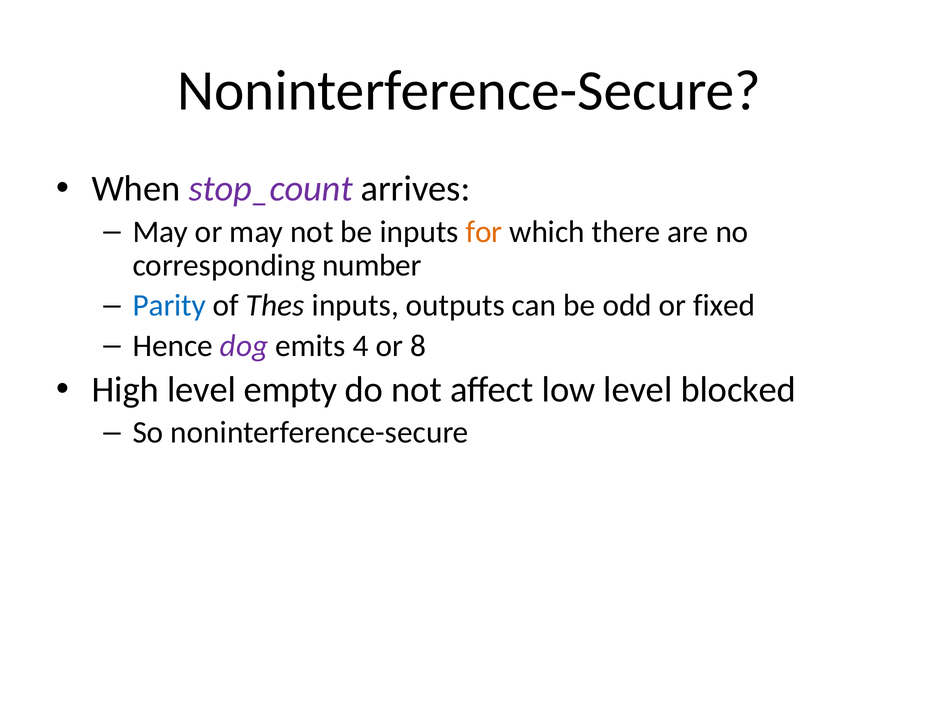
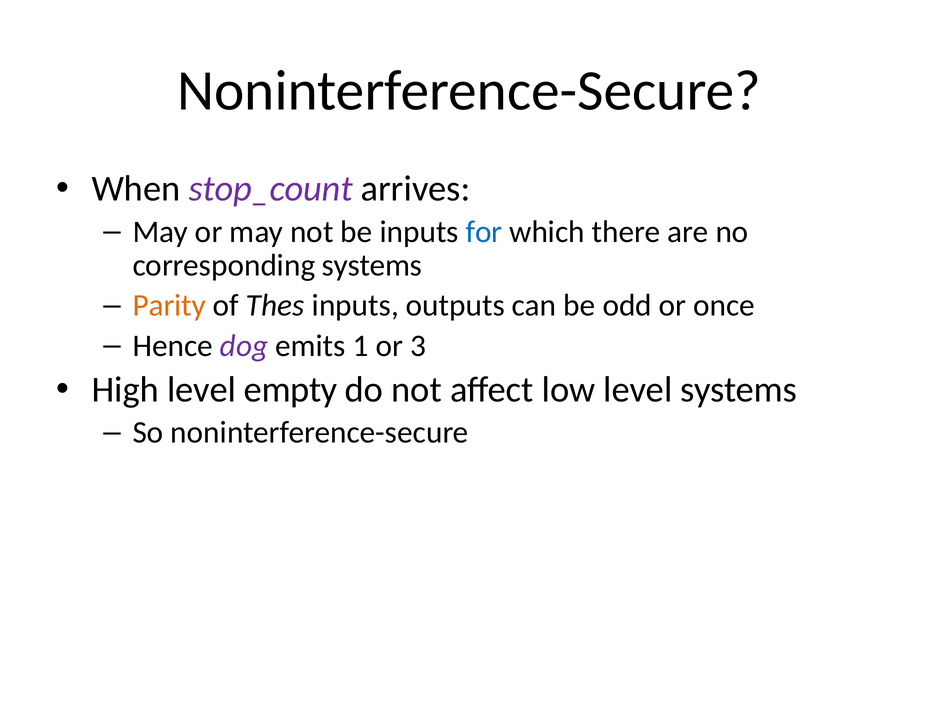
for colour: orange -> blue (484, 231)
corresponding number: number -> systems (372, 265)
Parity colour: blue -> orange (169, 305)
fixed: fixed -> once (724, 305)
4: 4 -> 1 (361, 345)
8: 8 -> 3 (418, 345)
level blocked: blocked -> systems (738, 389)
